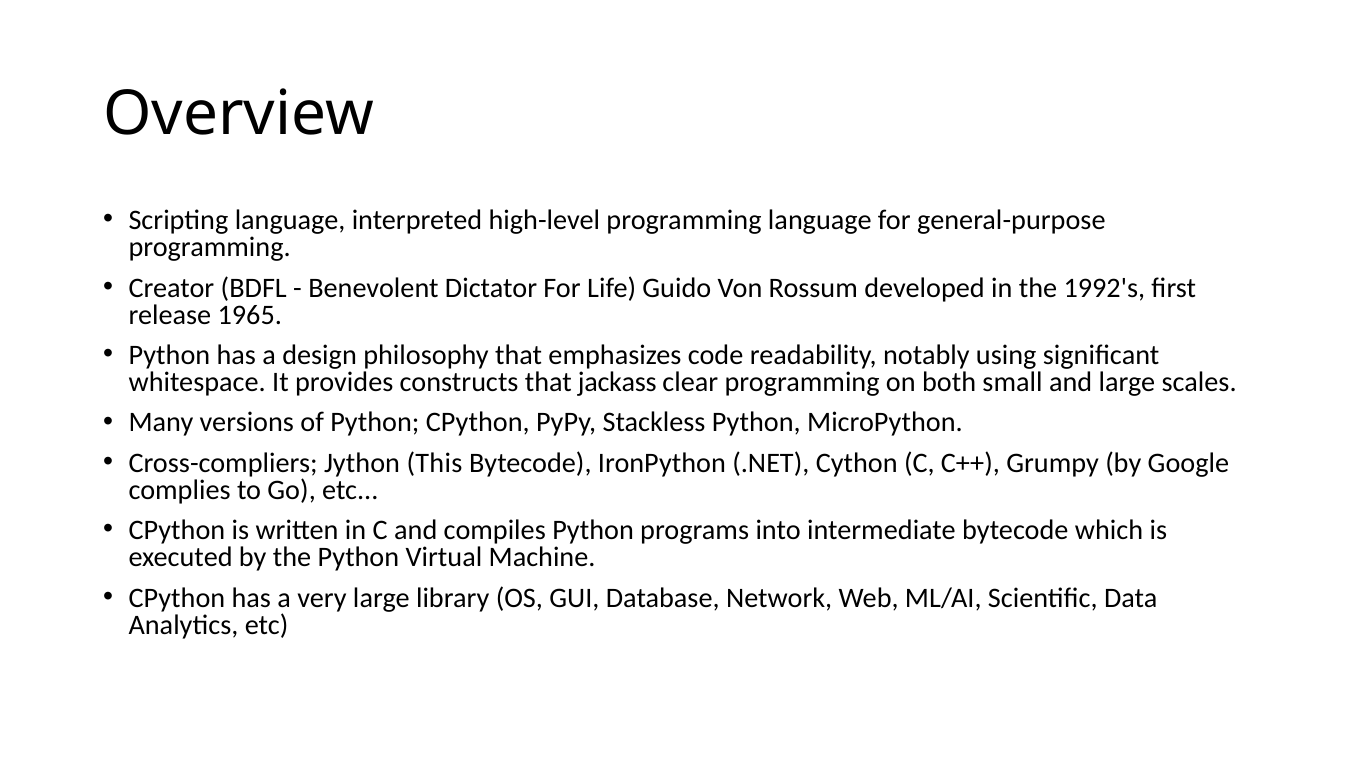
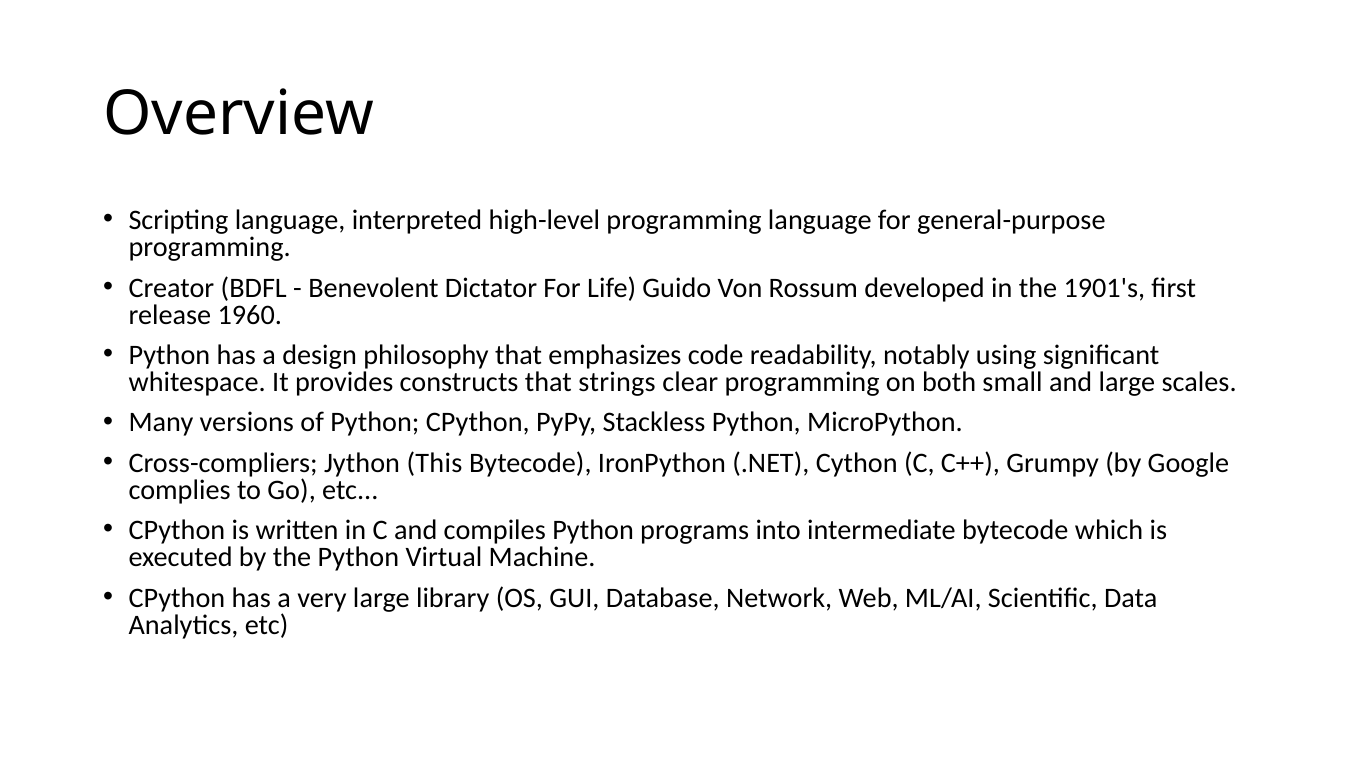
1992's: 1992's -> 1901's (1104, 288)
1965: 1965 -> 1960 (250, 315)
jackass: jackass -> strings (617, 383)
